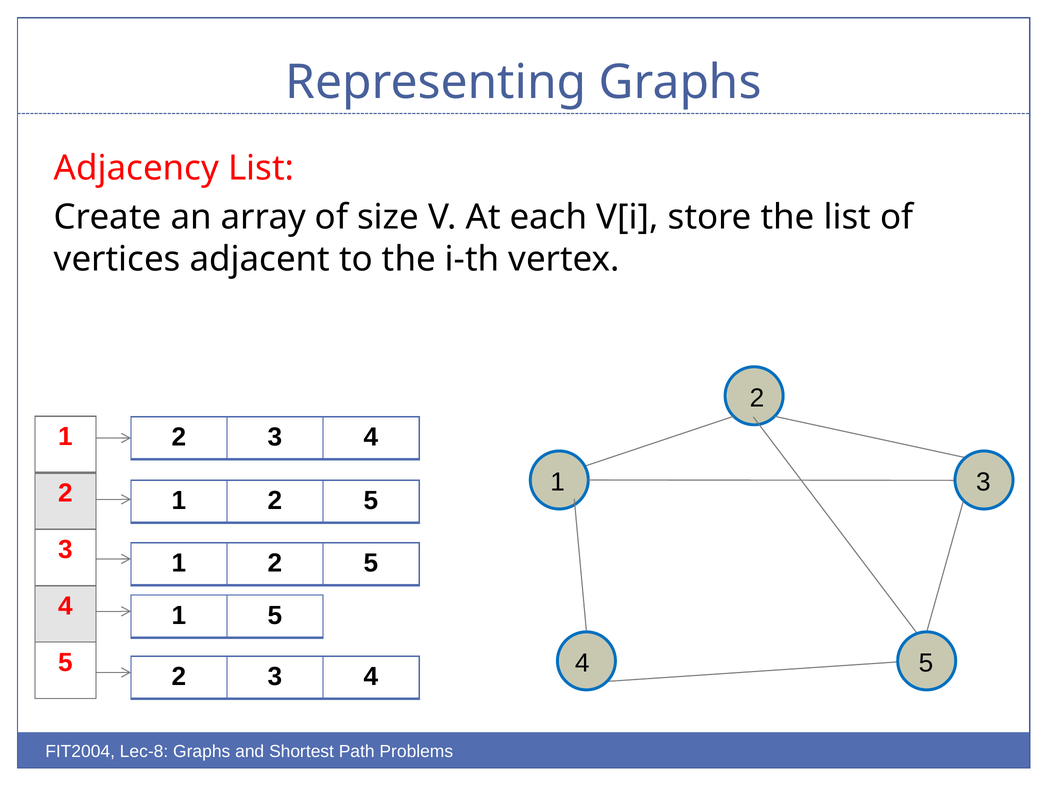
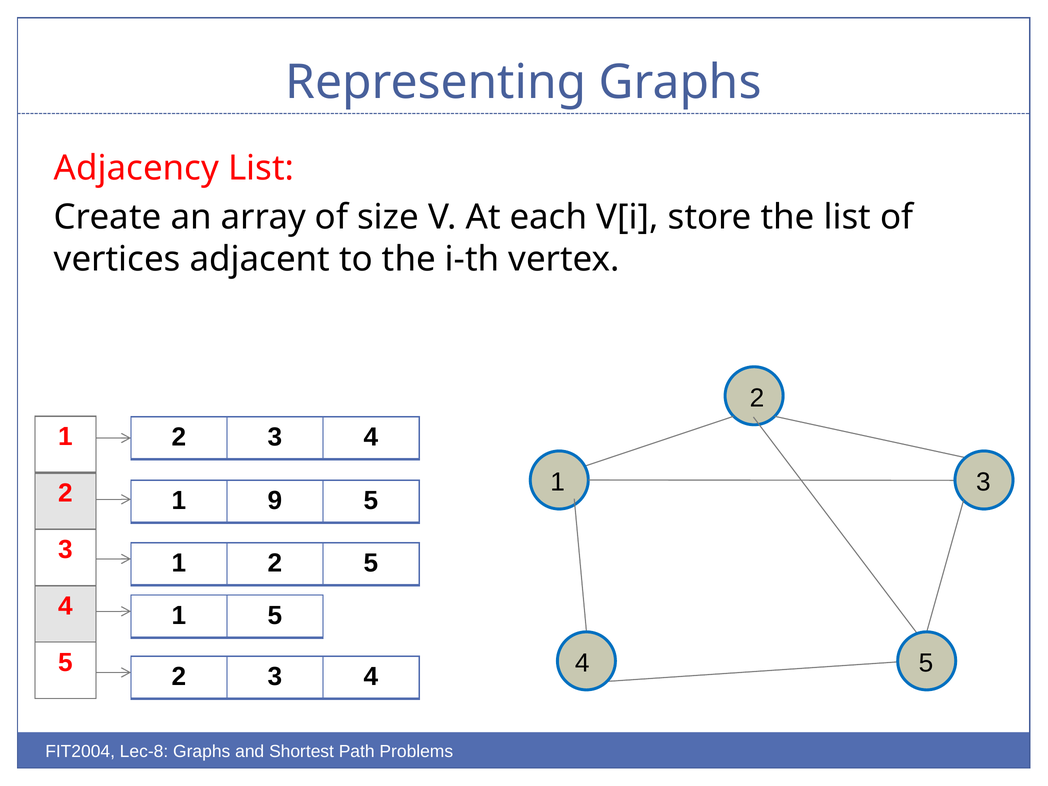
2: 2 -> 9 (275, 501)
